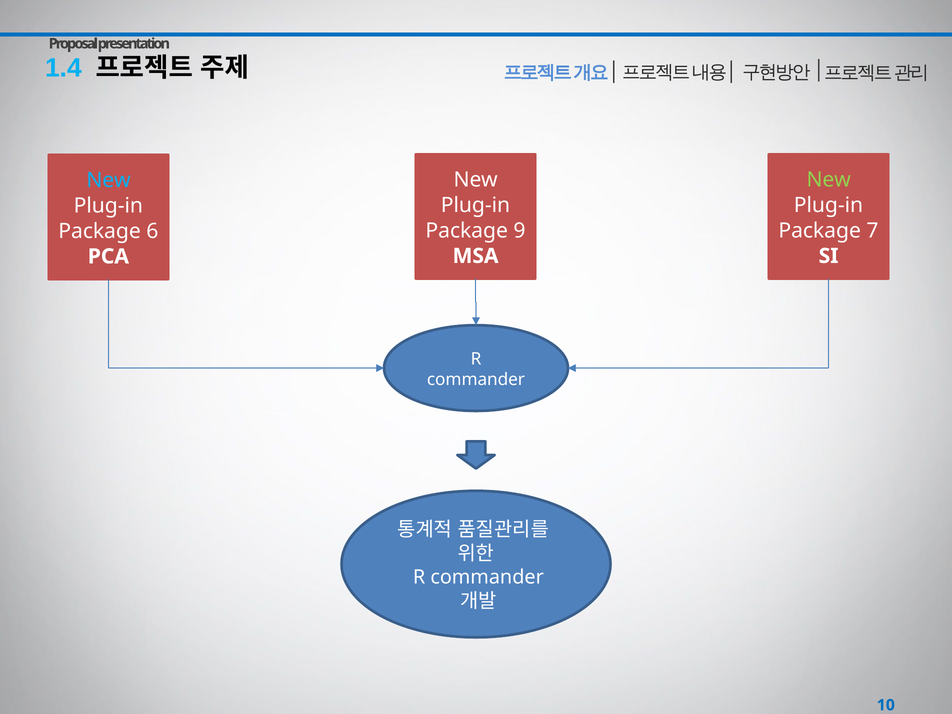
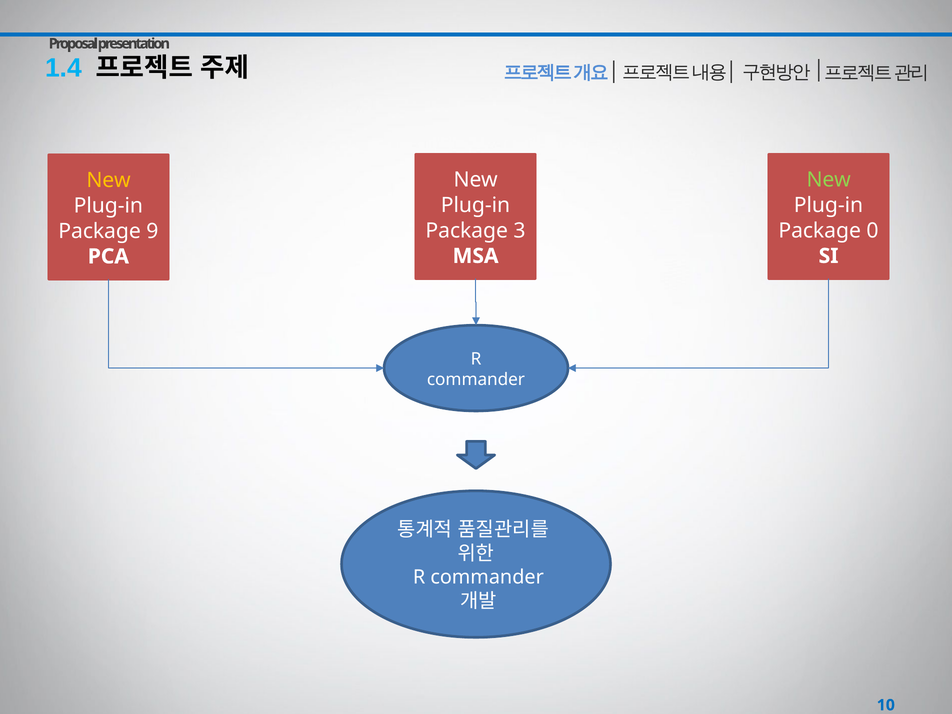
New colour: light blue -> yellow (109, 180)
9: 9 -> 3 (519, 231)
7: 7 -> 0 (872, 231)
6: 6 -> 9 (152, 231)
